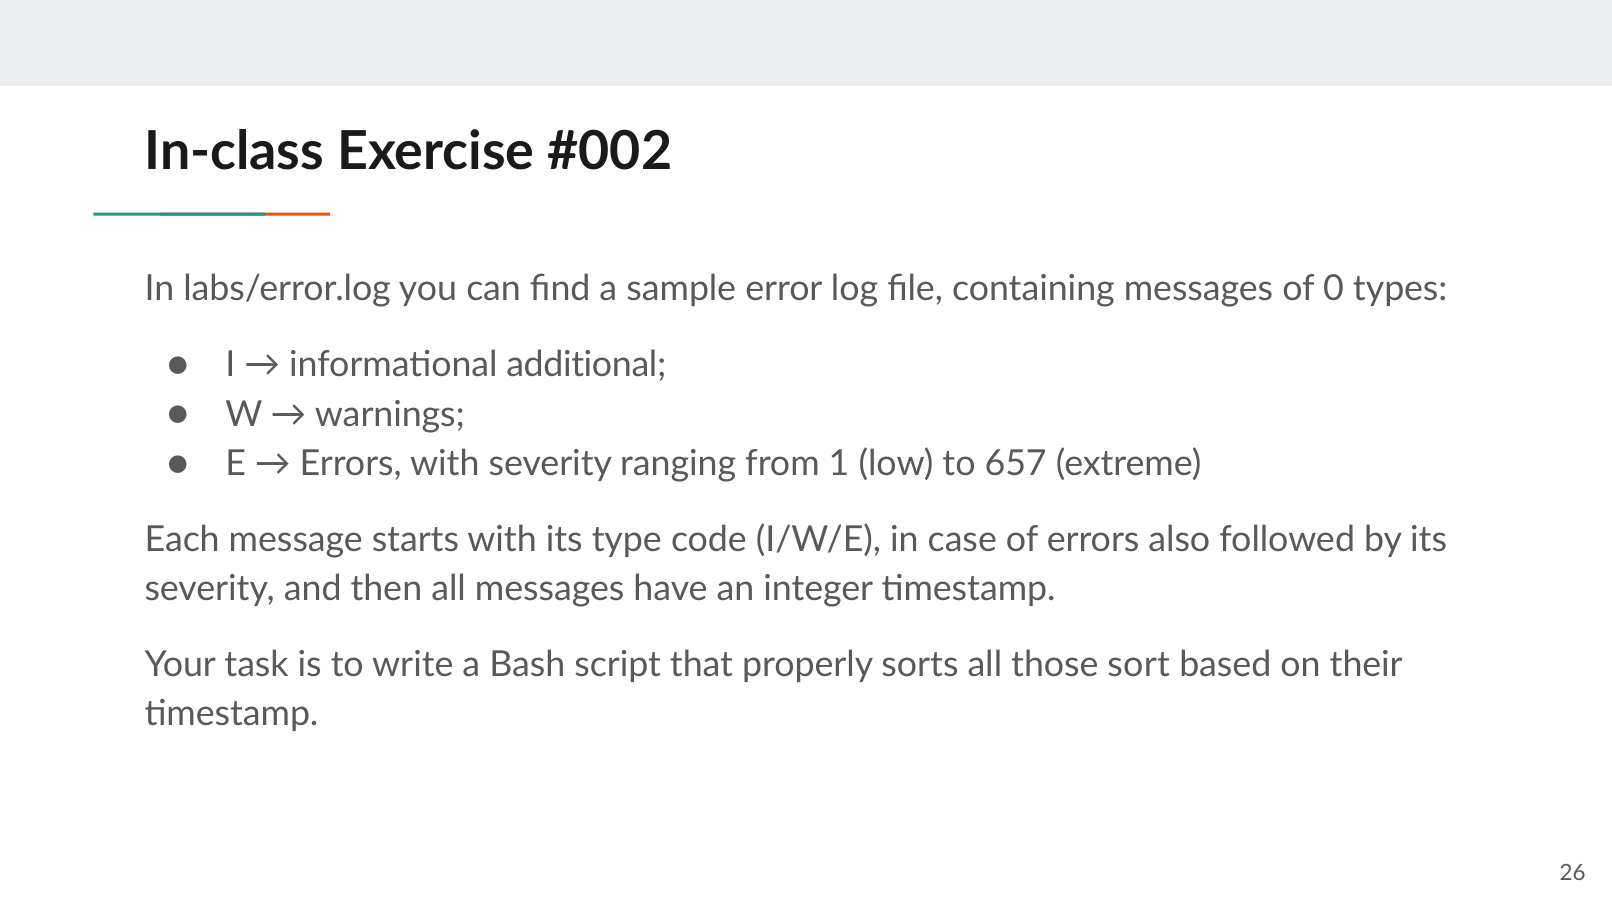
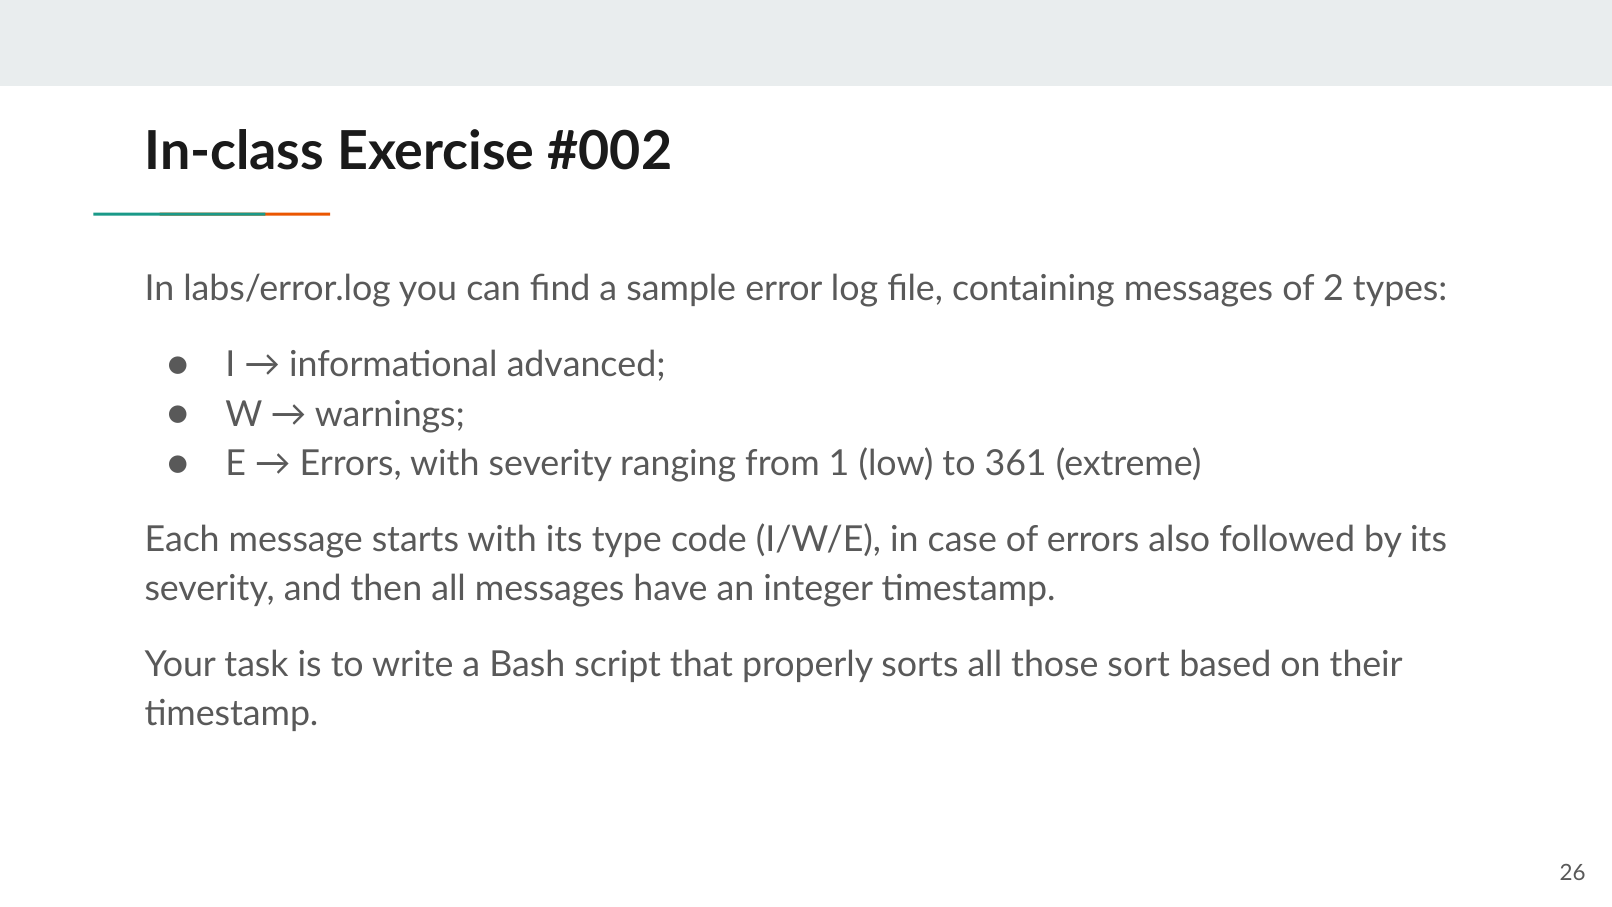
0: 0 -> 2 (1334, 289)
additional: additional -> advanced (586, 365)
657: 657 -> 361 (1016, 463)
